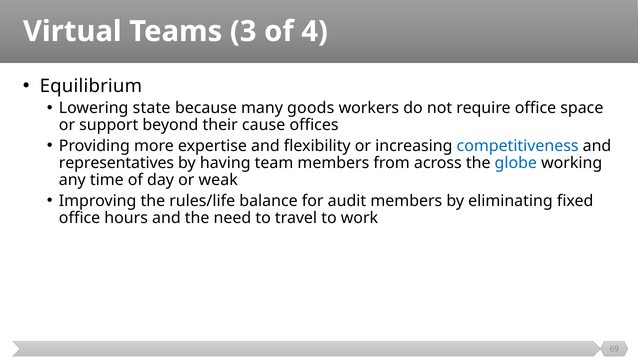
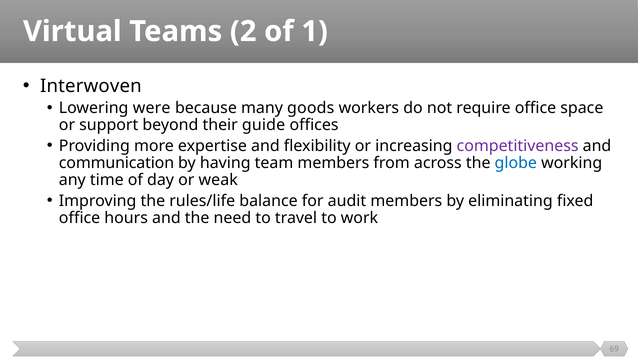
3: 3 -> 2 (243, 31)
4: 4 -> 1 (315, 31)
Equilibrium: Equilibrium -> Interwoven (91, 86)
state: state -> were (152, 108)
cause: cause -> guide (264, 125)
competitiveness colour: blue -> purple (518, 146)
representatives: representatives -> communication (116, 163)
